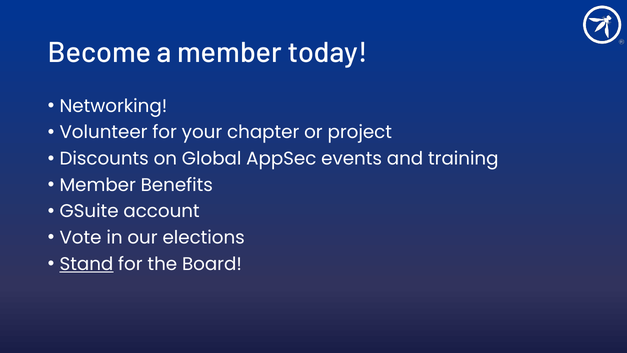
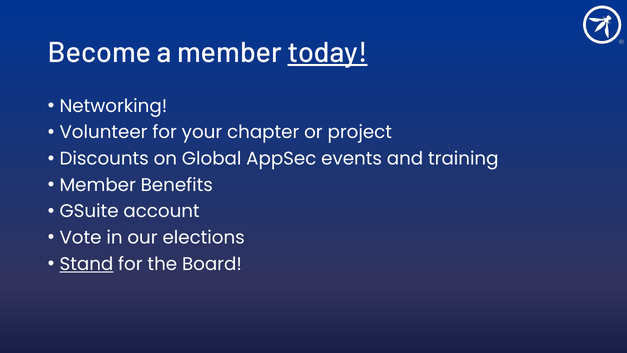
today underline: none -> present (328, 53)
